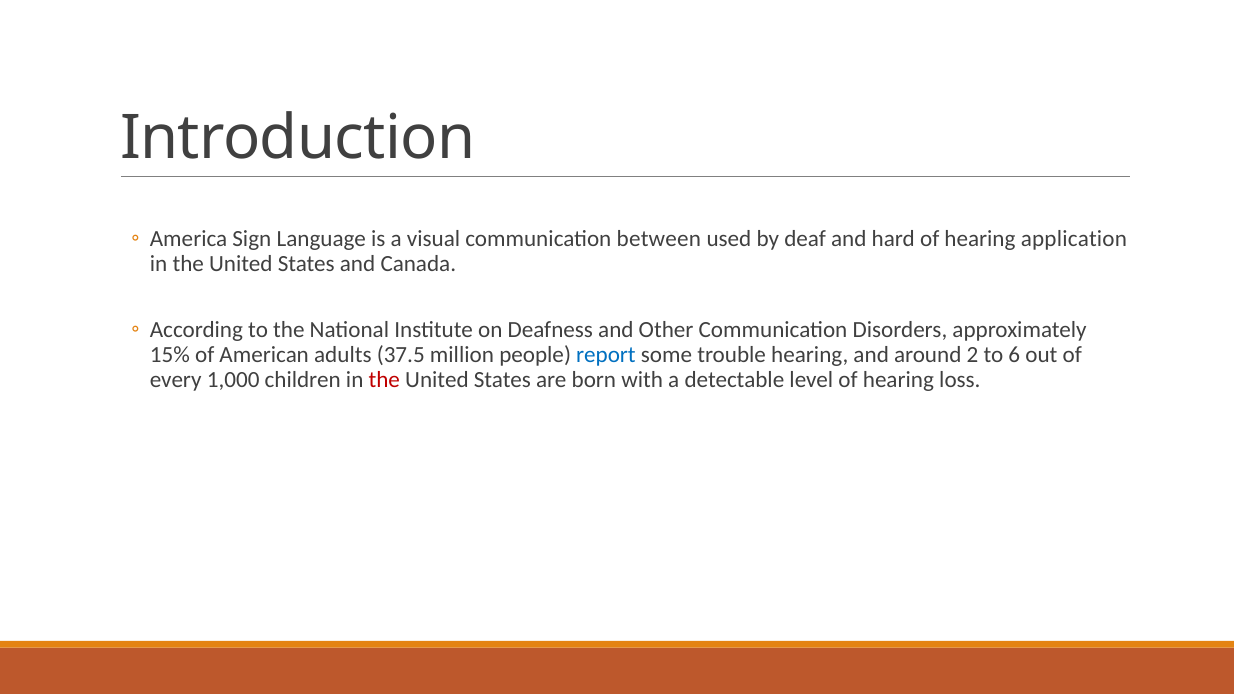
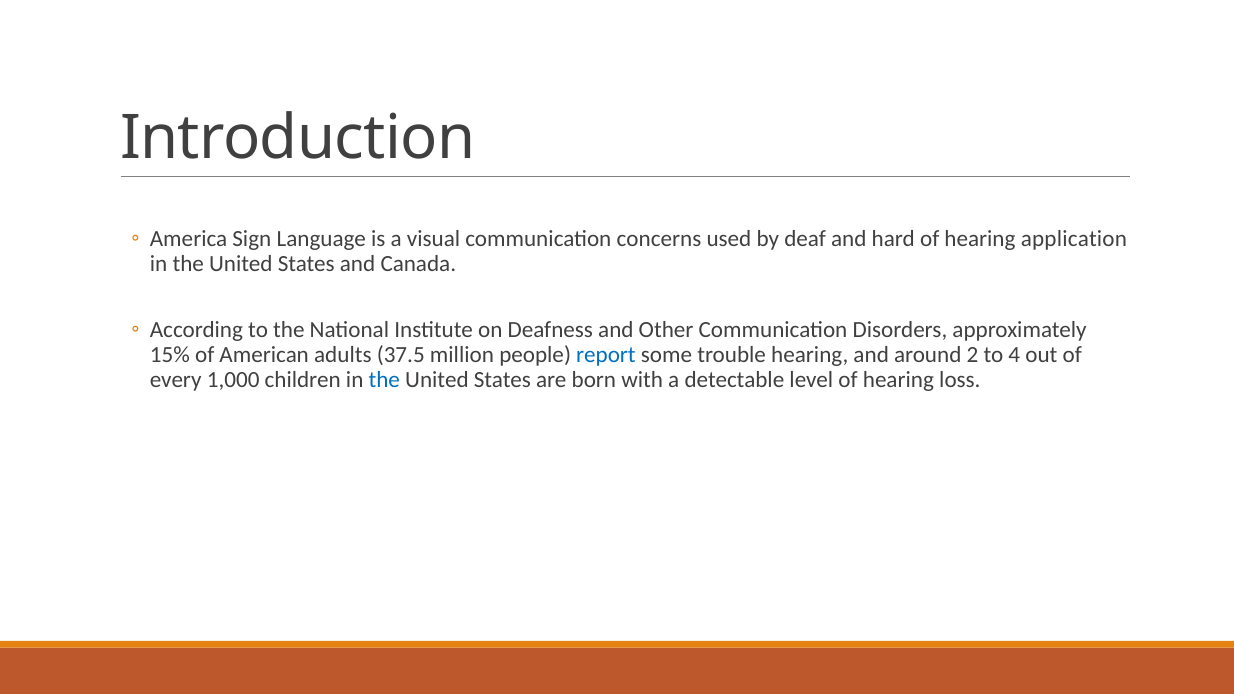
between: between -> concerns (659, 239)
6: 6 -> 4 (1014, 355)
the colour: red -> blue (384, 380)
